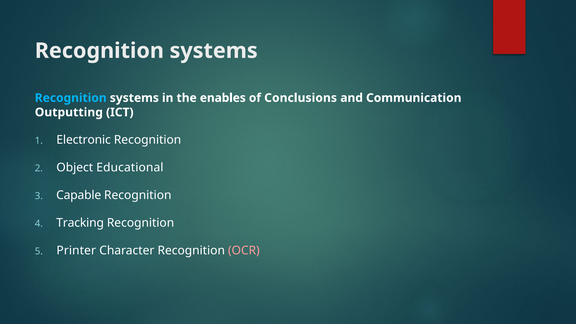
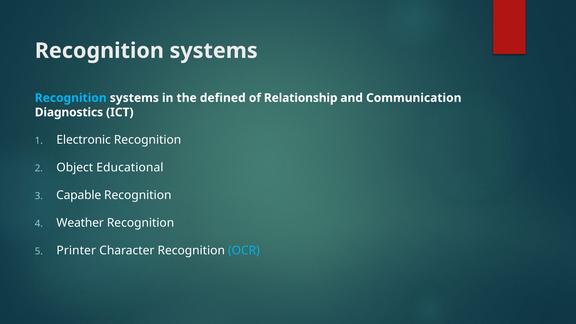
enables: enables -> defined (223, 98)
Conclusions: Conclusions -> Relationship (301, 98)
Outputting: Outputting -> Diagnostics (69, 112)
Tracking: Tracking -> Weather (80, 223)
OCR colour: pink -> light blue (244, 251)
